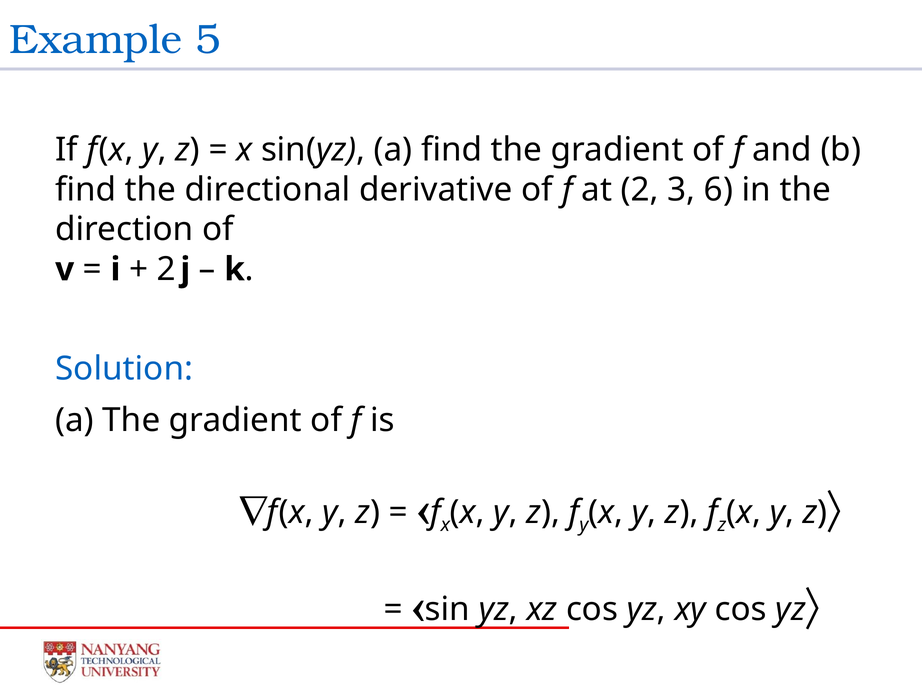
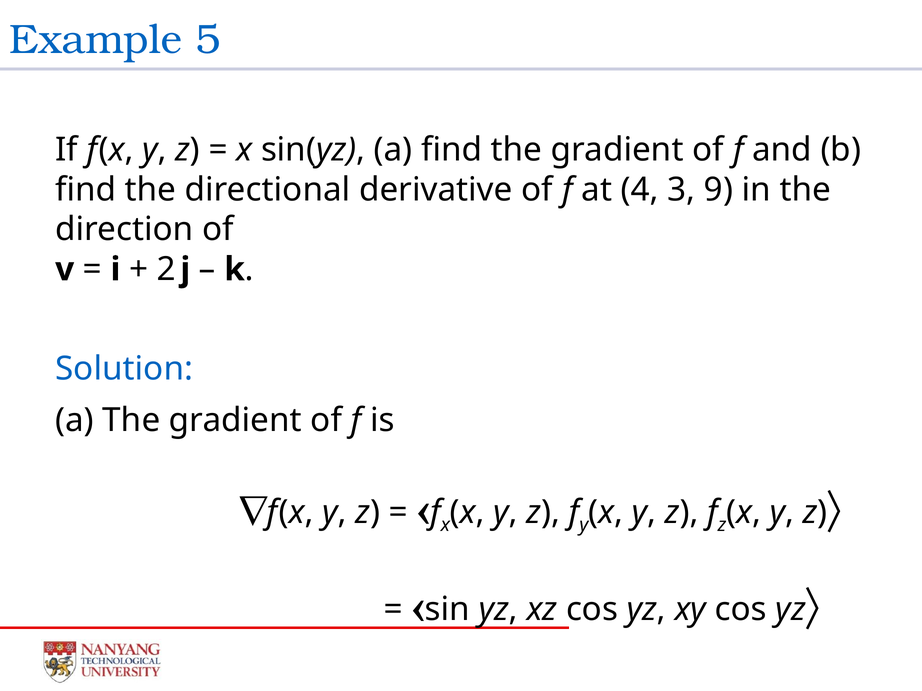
at 2: 2 -> 4 (640, 190)
6: 6 -> 9 (718, 190)
